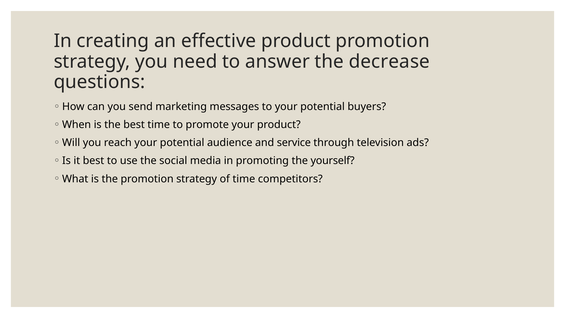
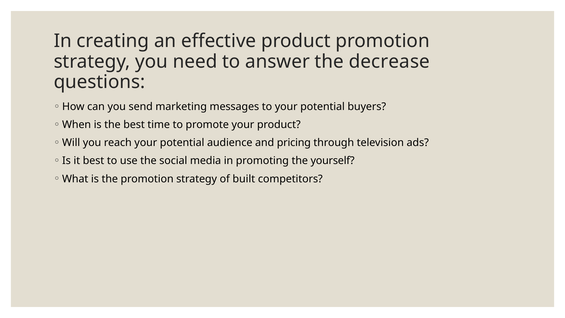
service: service -> pricing (294, 143)
of time: time -> built (244, 179)
